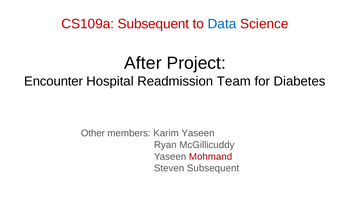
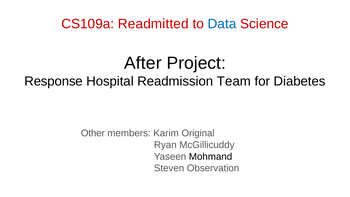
CS109a Subsequent: Subsequent -> Readmitted (153, 24)
Encounter: Encounter -> Response (54, 81)
Karim Yaseen: Yaseen -> Original (198, 133)
Mohmand colour: red -> black (211, 156)
Steven Subsequent: Subsequent -> Observation (213, 168)
